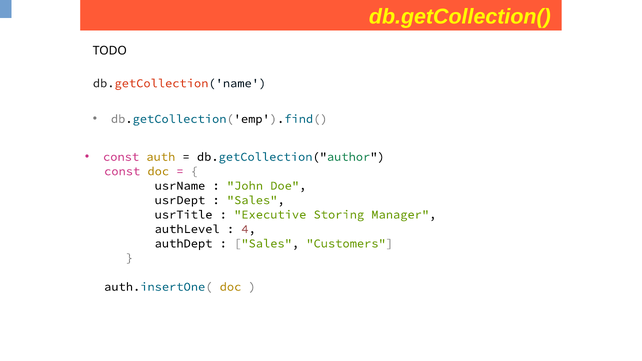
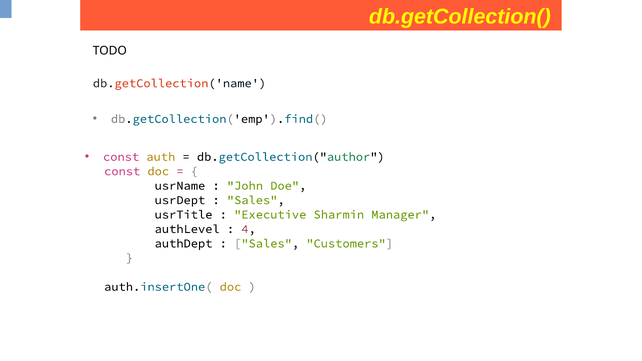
Storing: Storing -> Sharmin (339, 215)
